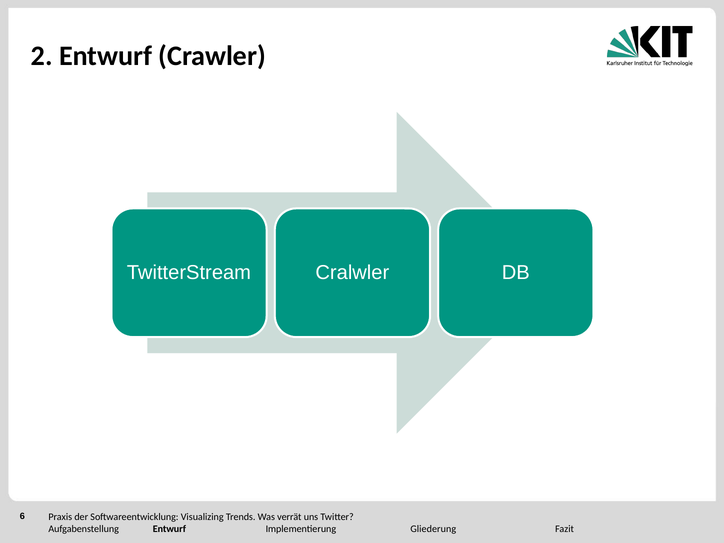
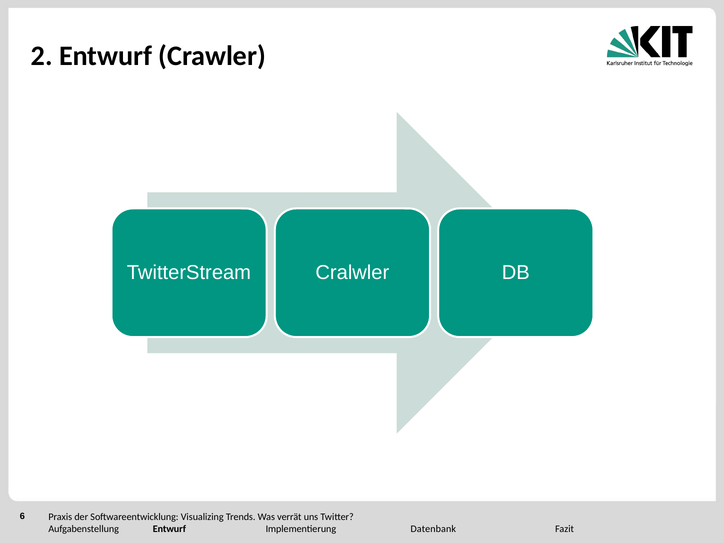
Gliederung: Gliederung -> Datenbank (433, 529)
